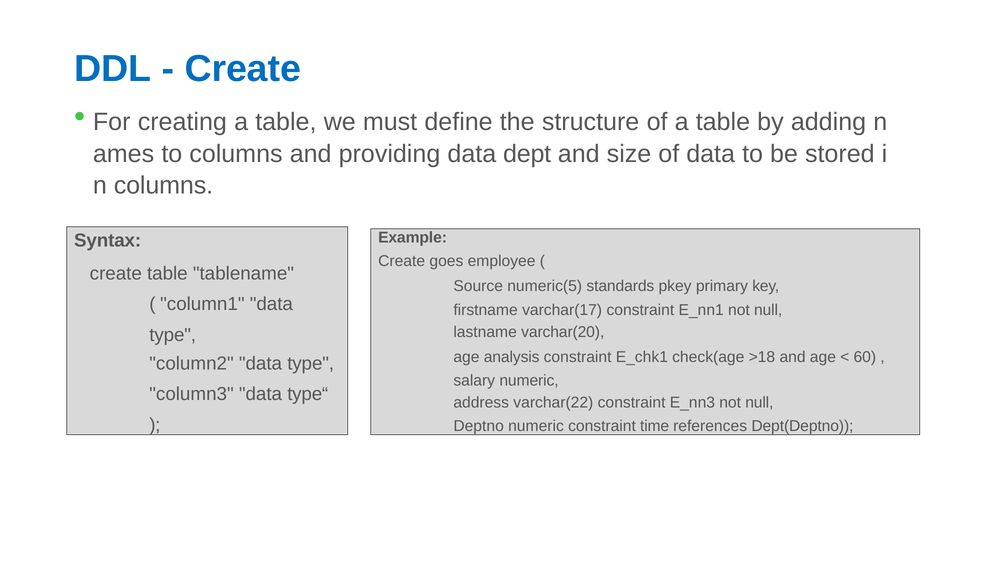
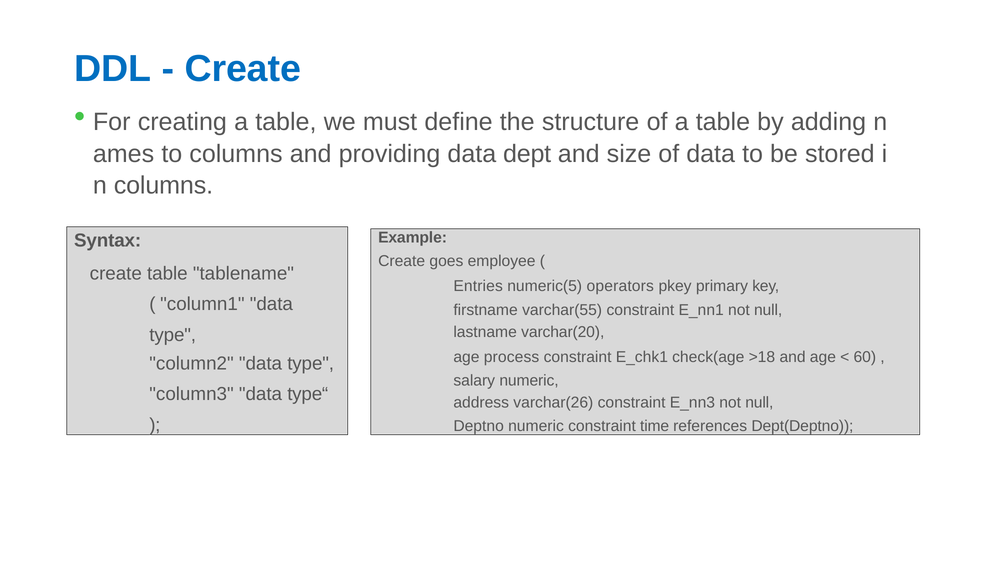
Source: Source -> Entries (478, 286)
standards: standards -> operators (620, 286)
varchar(17: varchar(17 -> varchar(55 (562, 310)
analysis: analysis -> process (512, 357)
varchar(22: varchar(22 -> varchar(26 (553, 403)
